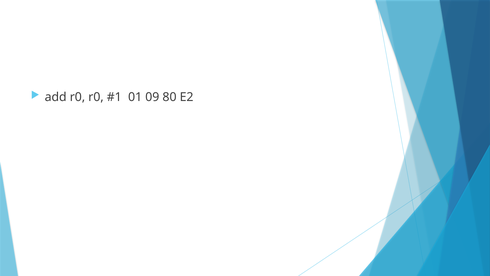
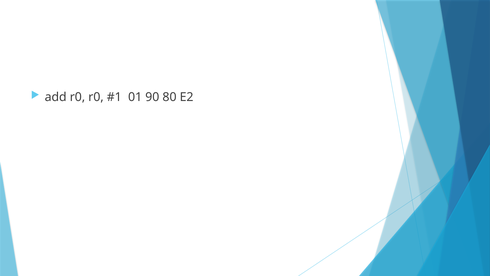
09: 09 -> 90 (152, 97)
